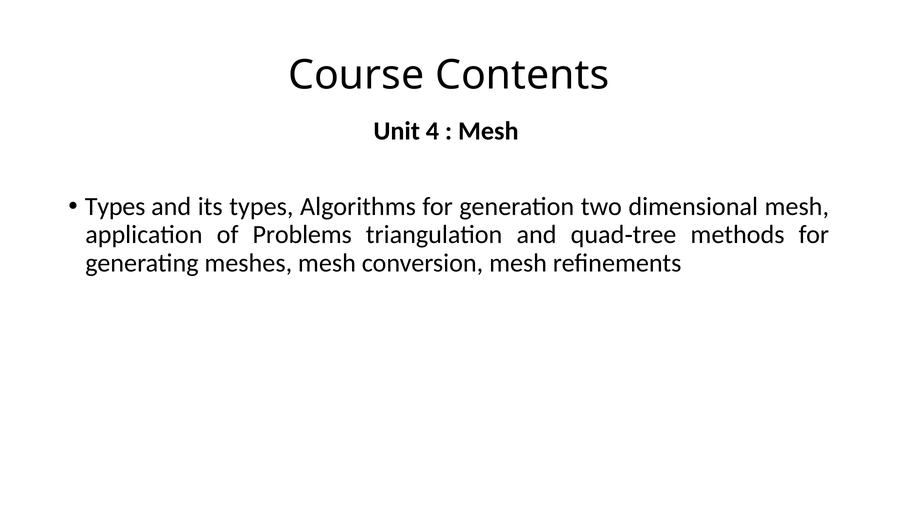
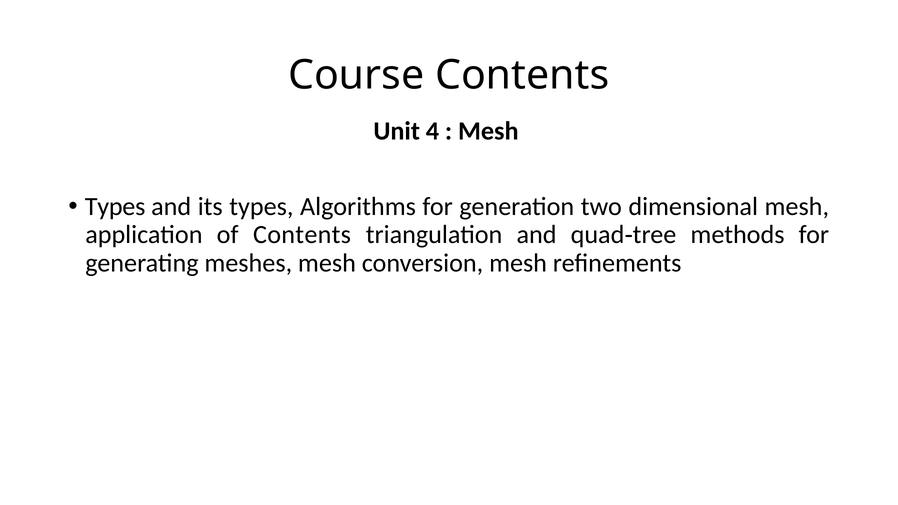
of Problems: Problems -> Contents (302, 235)
